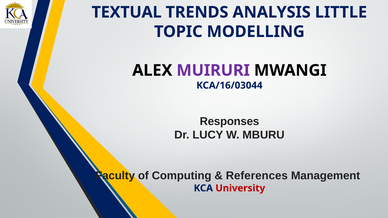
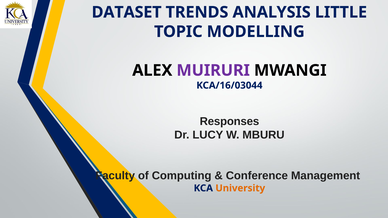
TEXTUAL: TEXTUAL -> DATASET (127, 12)
References: References -> Conference (257, 176)
University colour: red -> orange (240, 188)
